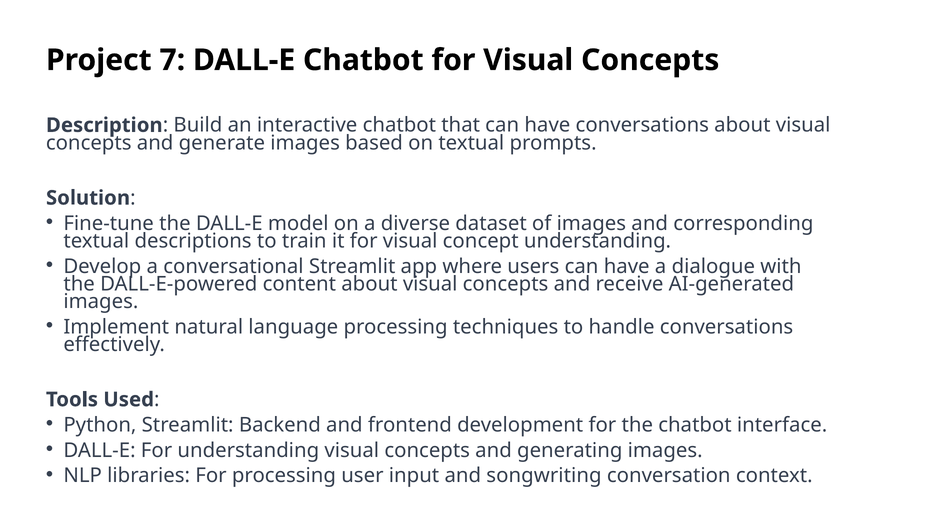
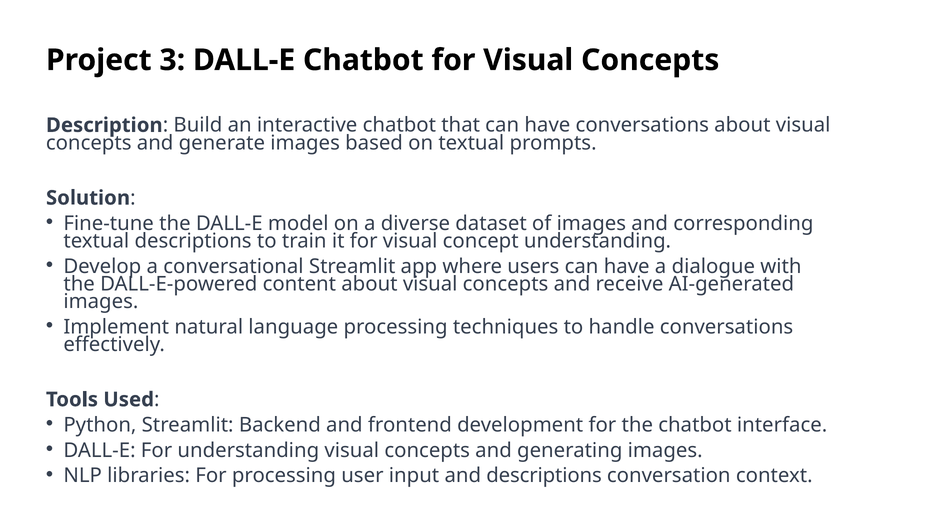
7: 7 -> 3 (172, 60)
and songwriting: songwriting -> descriptions (544, 476)
